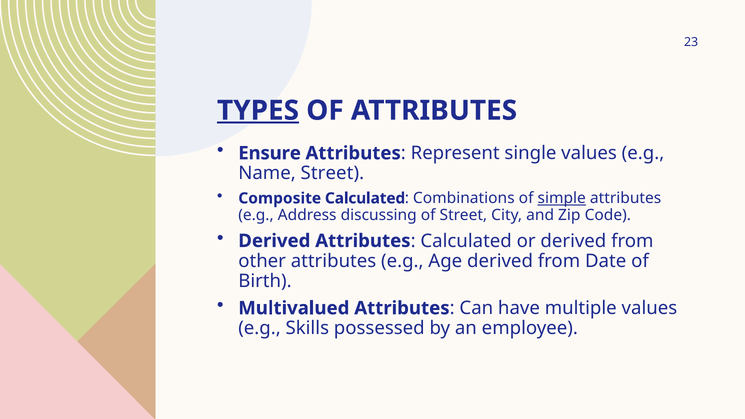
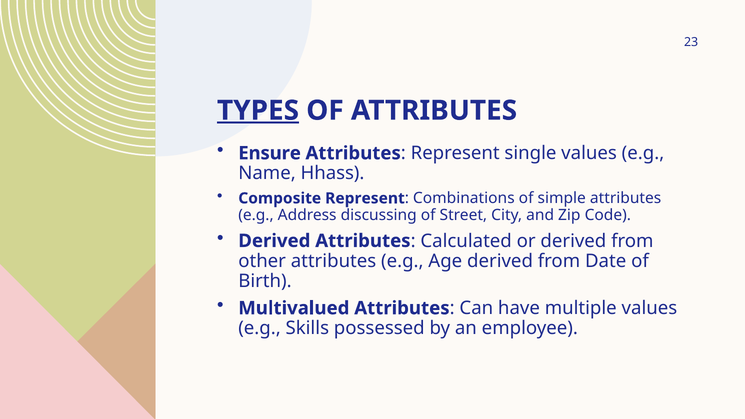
Name Street: Street -> Hhass (332, 173)
Composite Calculated: Calculated -> Represent (365, 198)
simple underline: present -> none (562, 198)
